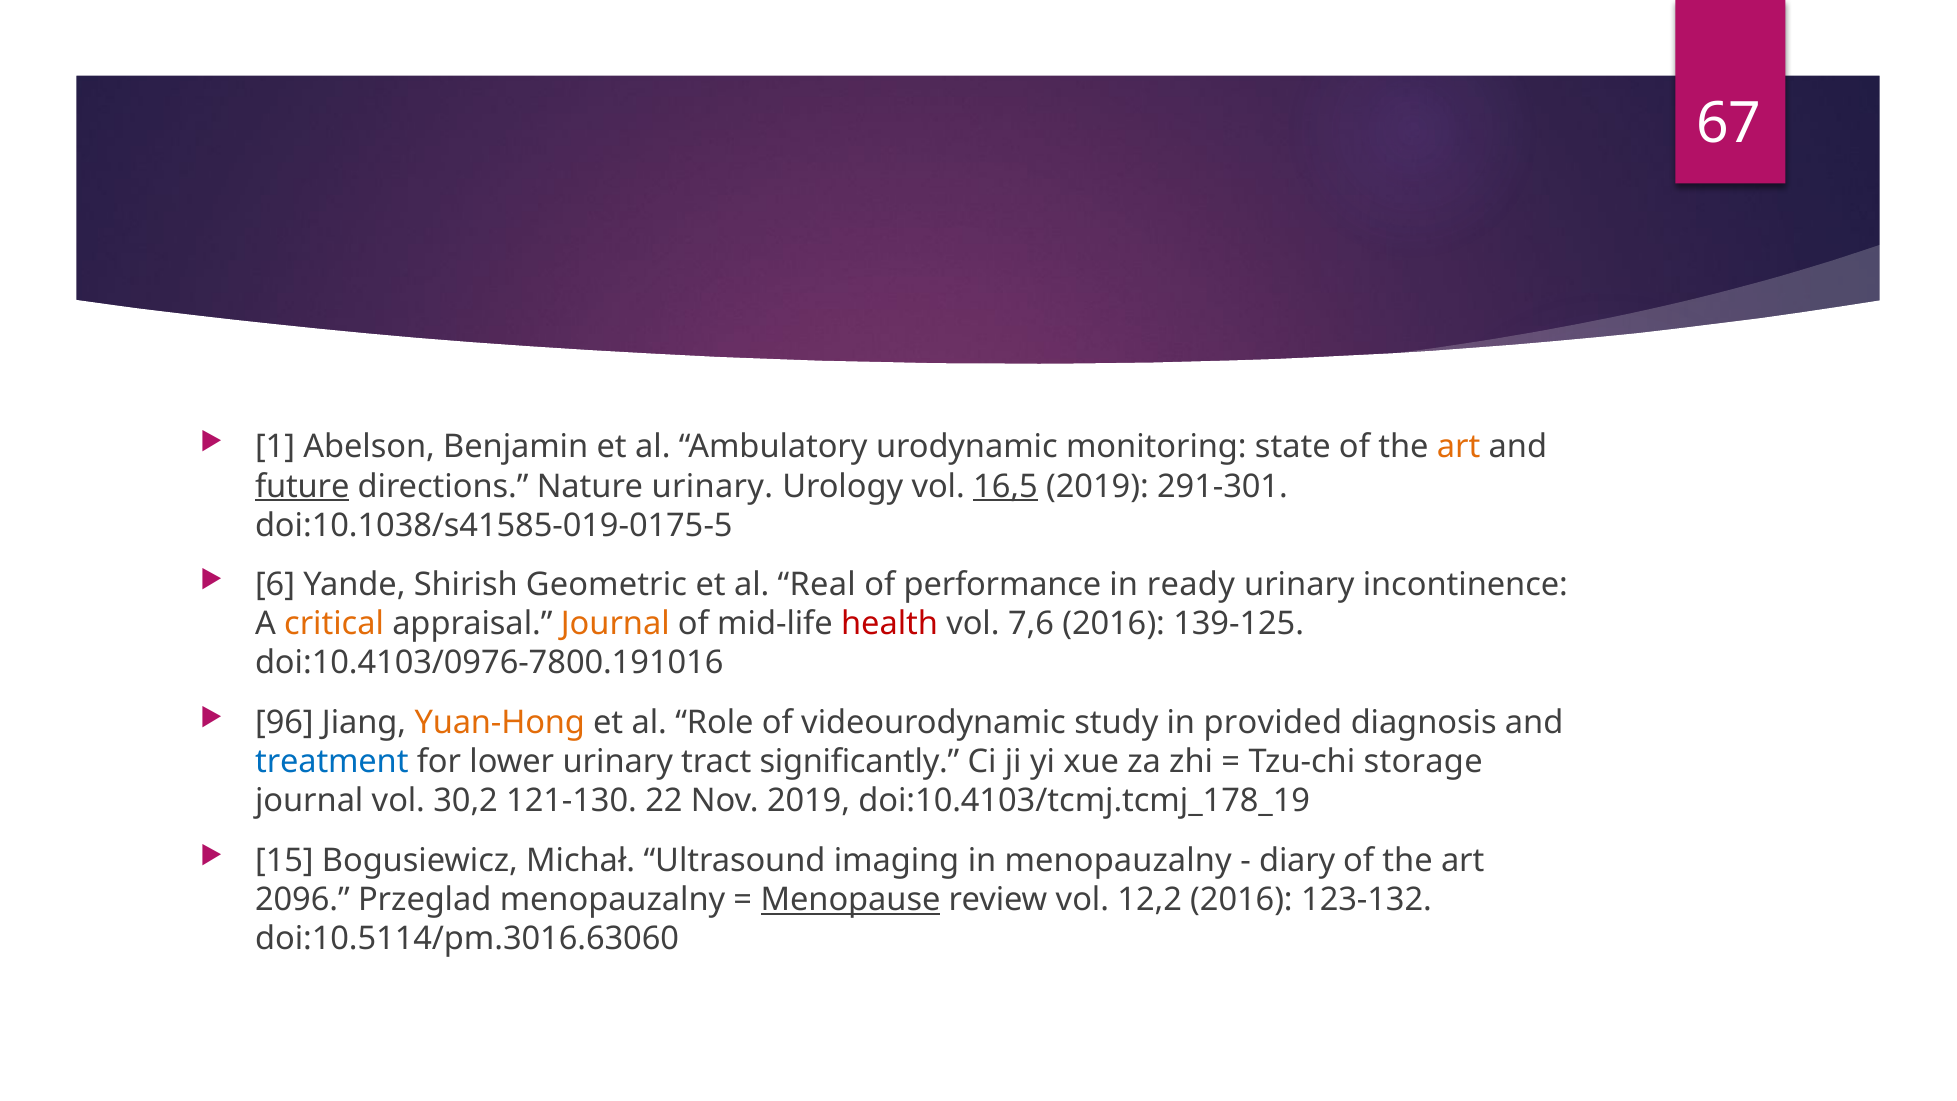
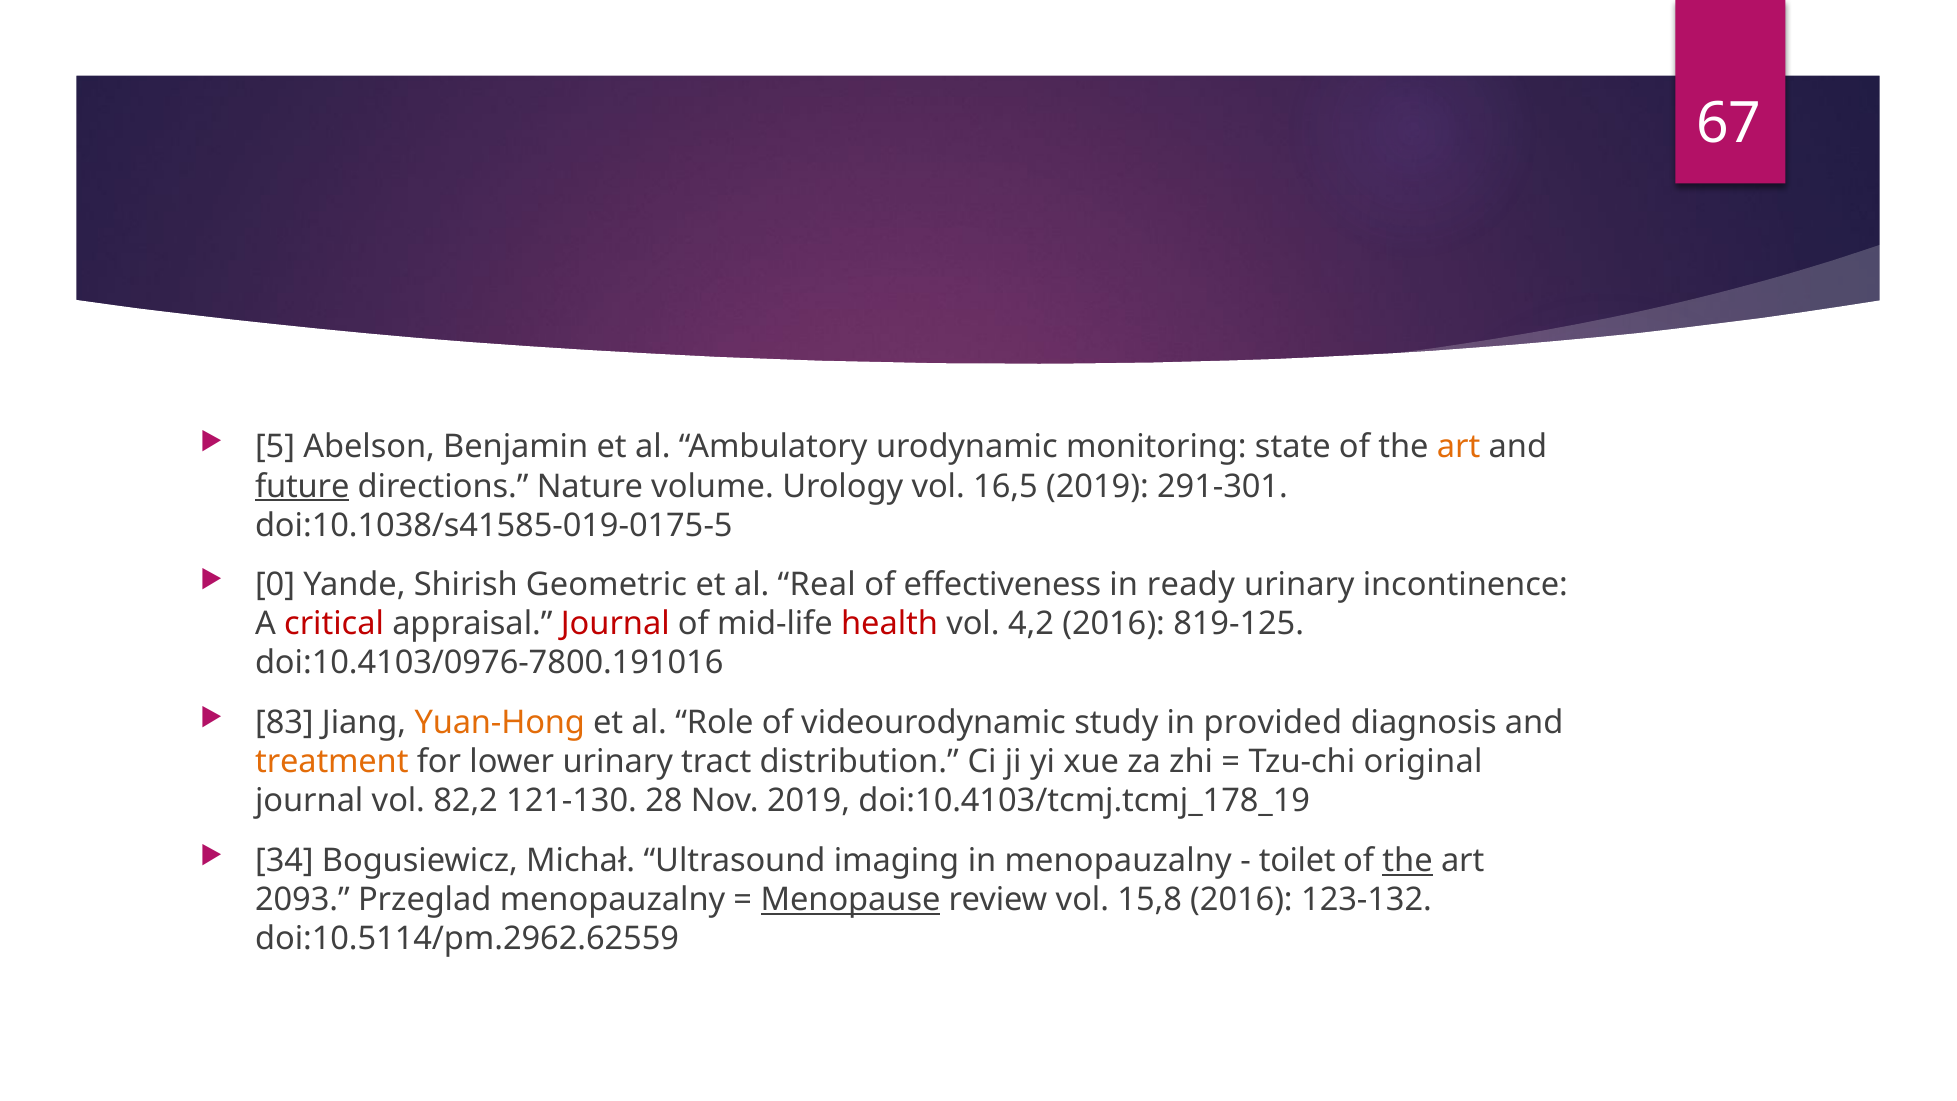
1: 1 -> 5 (275, 447)
Nature urinary: urinary -> volume (713, 486)
16,5 underline: present -> none (1006, 486)
6: 6 -> 0 (275, 585)
performance: performance -> effectiveness (1002, 585)
critical colour: orange -> red (334, 624)
Journal colour: orange -> red (615, 624)
7,6: 7,6 -> 4,2 (1031, 624)
139-125: 139-125 -> 819-125 (1239, 624)
96: 96 -> 83 (284, 723)
treatment colour: blue -> orange (332, 762)
significantly: significantly -> distribution (859, 762)
storage: storage -> original (1423, 762)
30,2: 30,2 -> 82,2 (466, 801)
22: 22 -> 28 (664, 801)
15: 15 -> 34 (284, 860)
diary: diary -> toilet (1297, 860)
the underline: none -> present (1408, 860)
2096: 2096 -> 2093 (302, 899)
12,2: 12,2 -> 15,8 (1150, 899)
doi:10.5114/pm.3016.63060: doi:10.5114/pm.3016.63060 -> doi:10.5114/pm.2962.62559 (467, 939)
